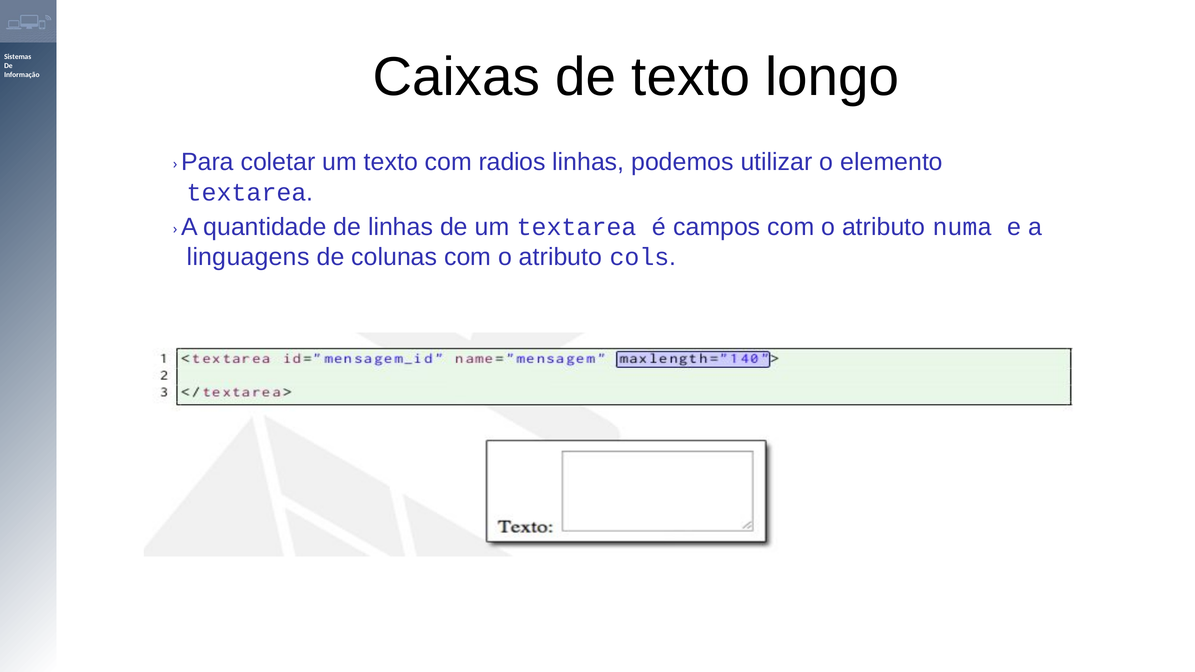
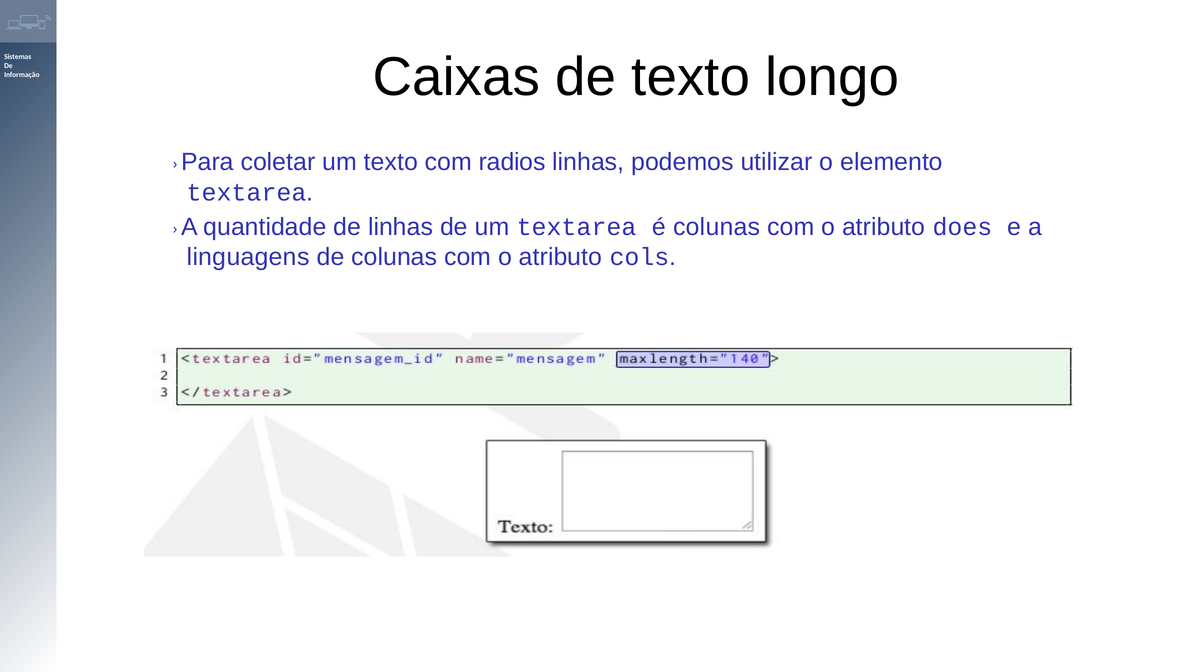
é campos: campos -> colunas (717, 227)
numa: numa -> does (962, 227)
